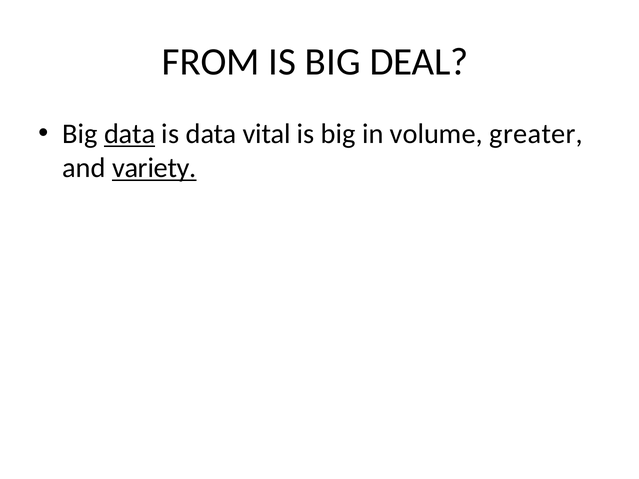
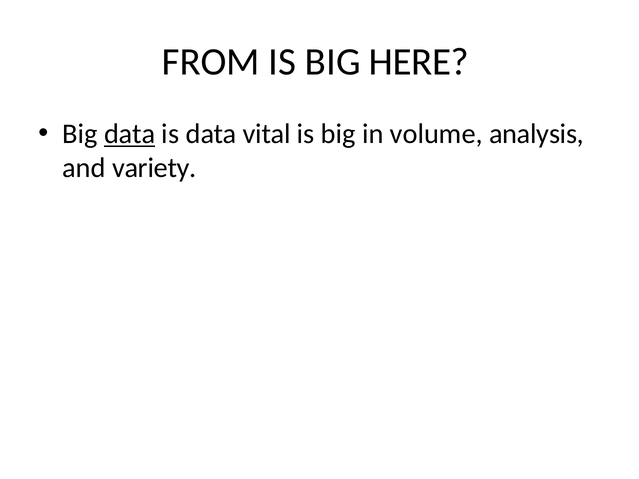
DEAL: DEAL -> HERE (419, 62)
greater: greater -> analysis (536, 134)
variety underline: present -> none (154, 168)
